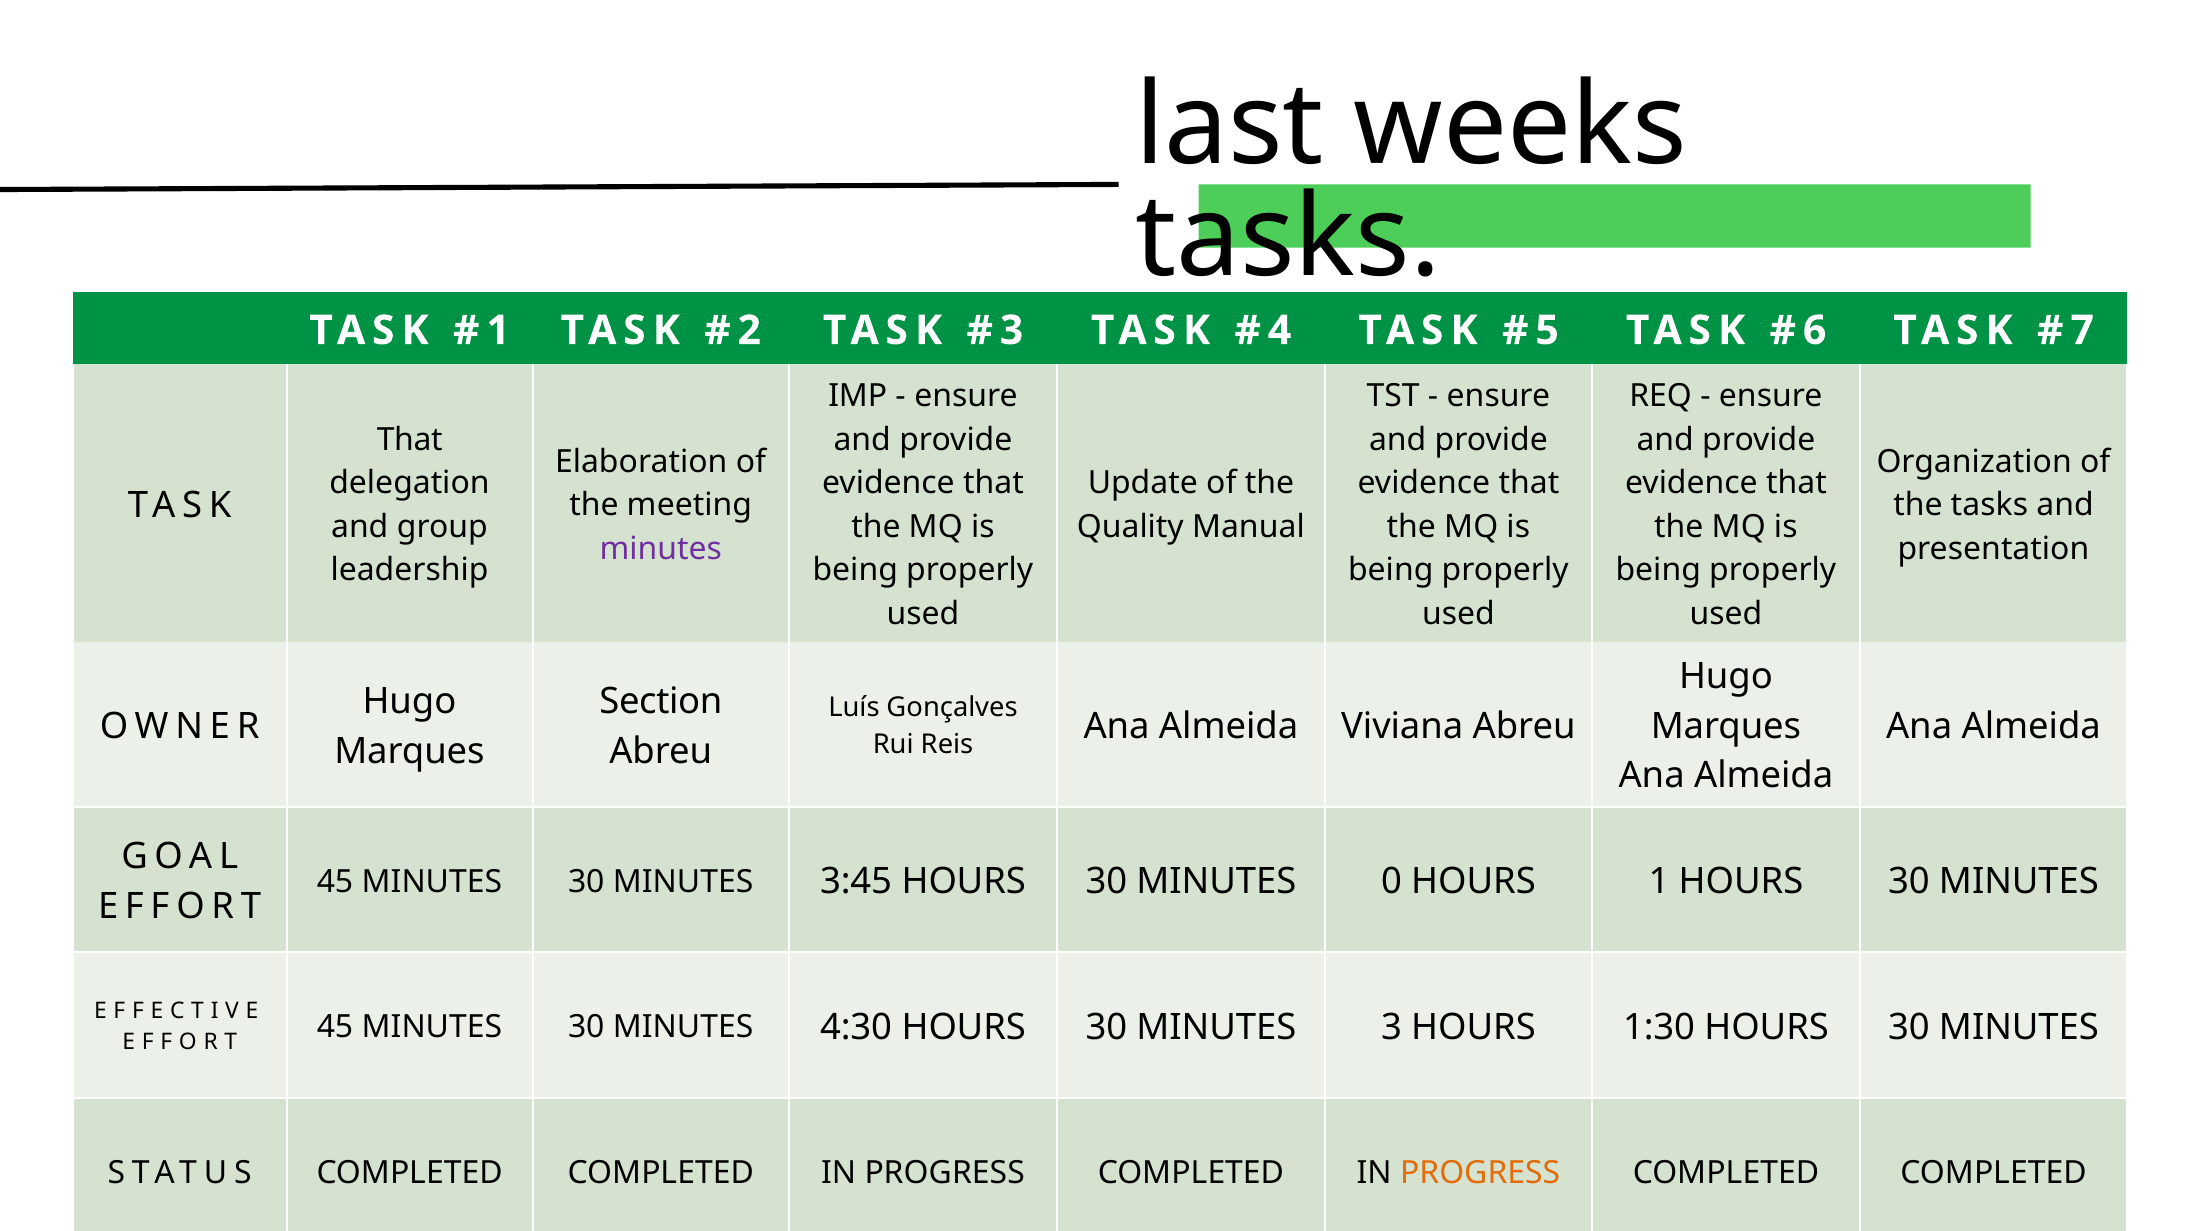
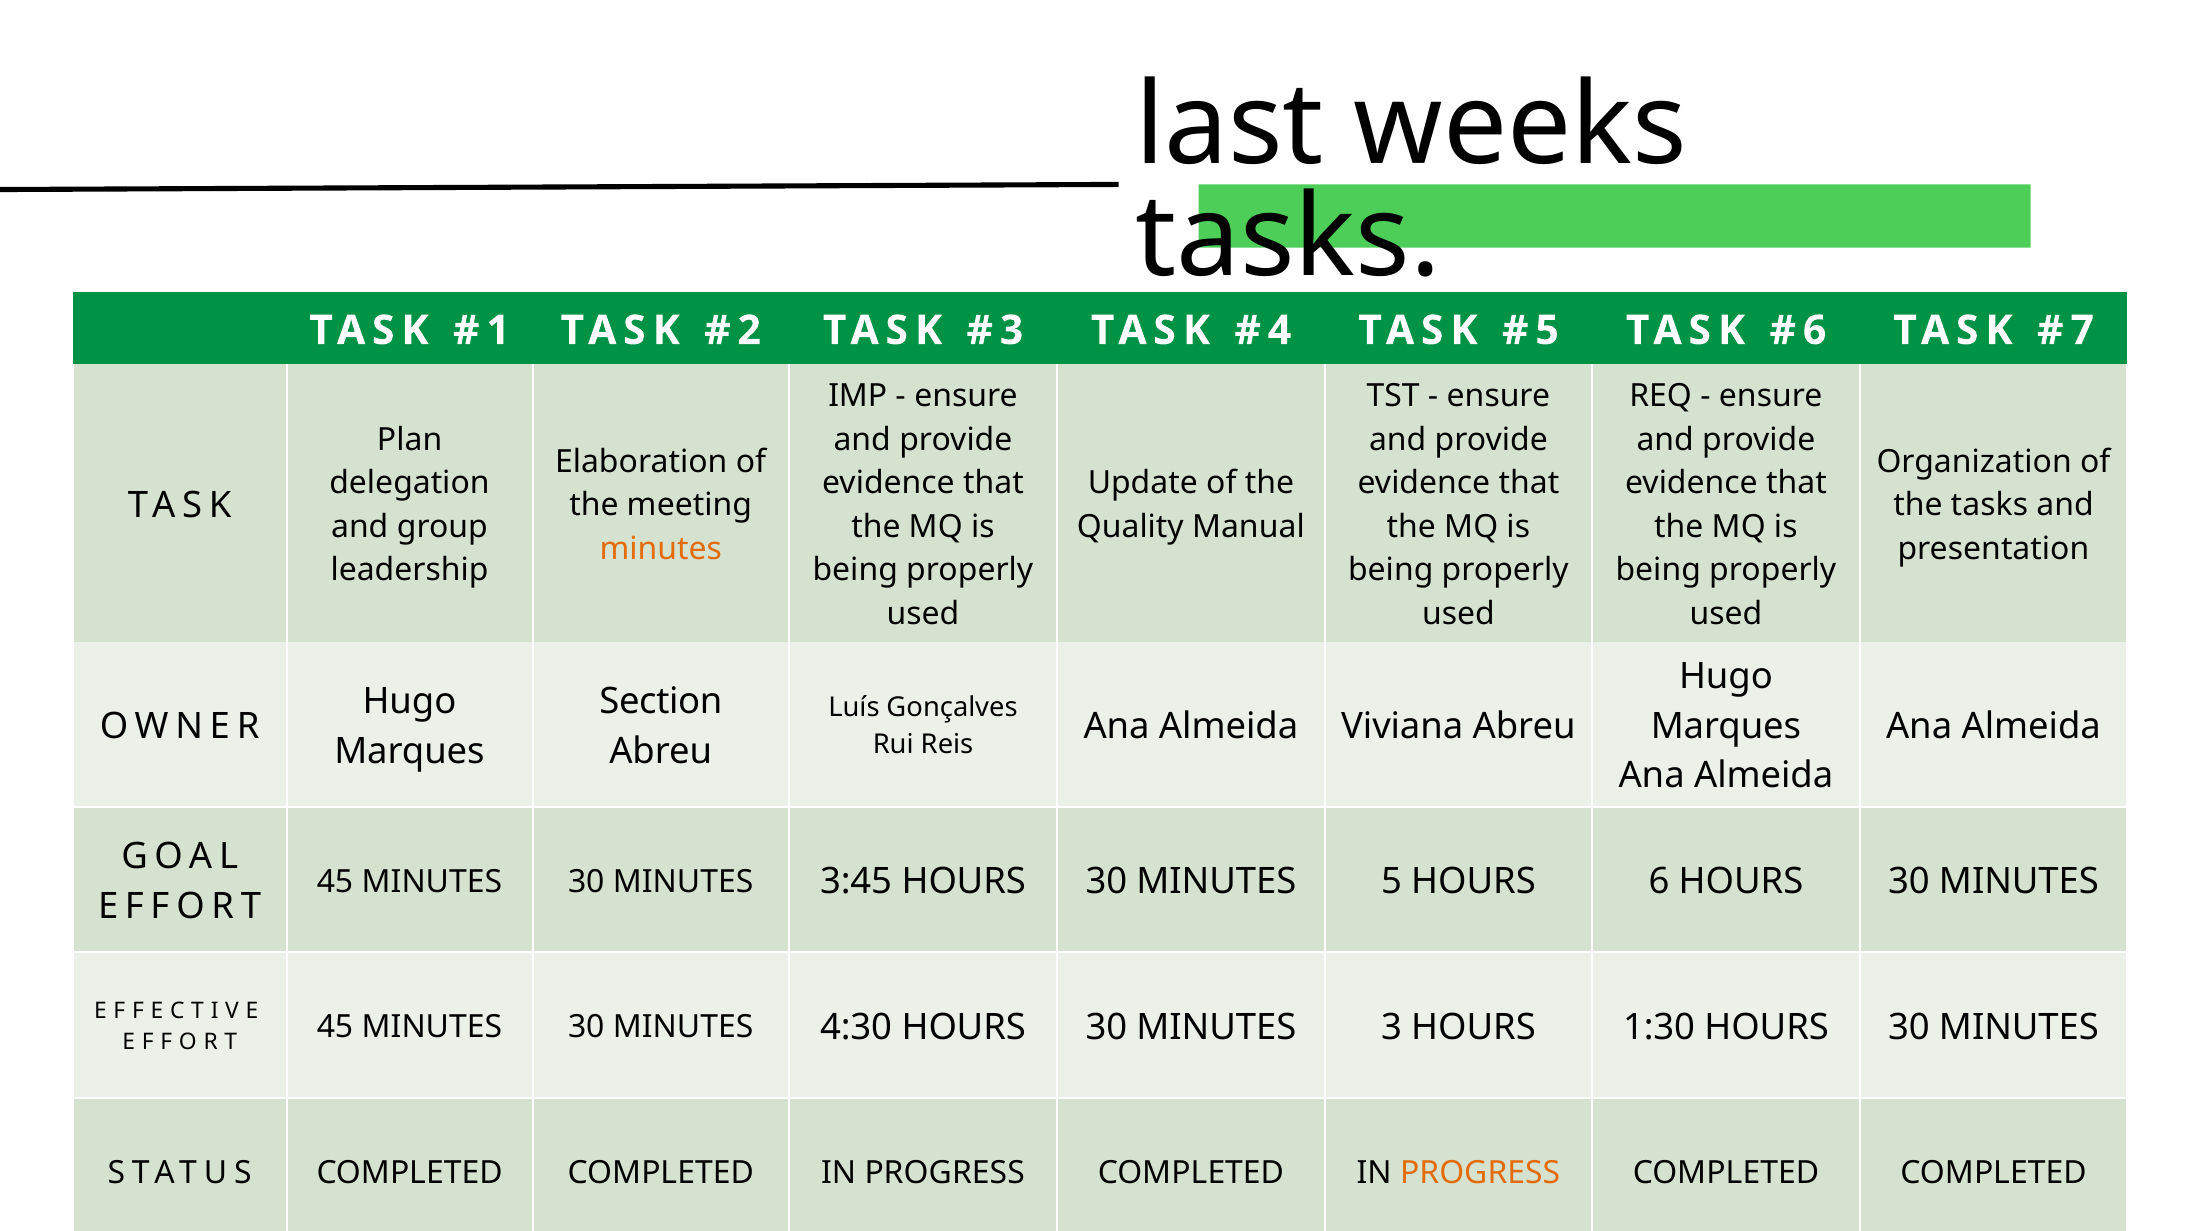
That: That -> Plan (410, 440)
minutes colour: purple -> orange (661, 548)
0: 0 -> 5 (1392, 881)
1: 1 -> 6 (1659, 881)
